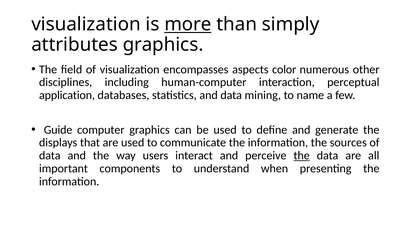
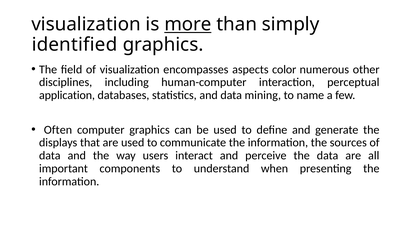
attributes: attributes -> identified (74, 45)
Guide: Guide -> Often (58, 130)
the underline: present -> none (302, 156)
